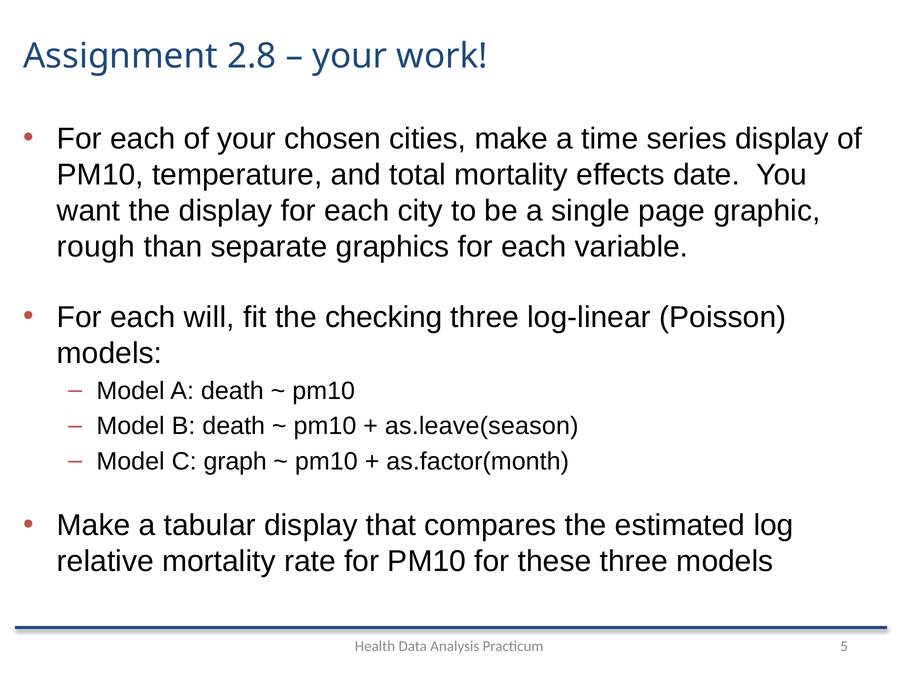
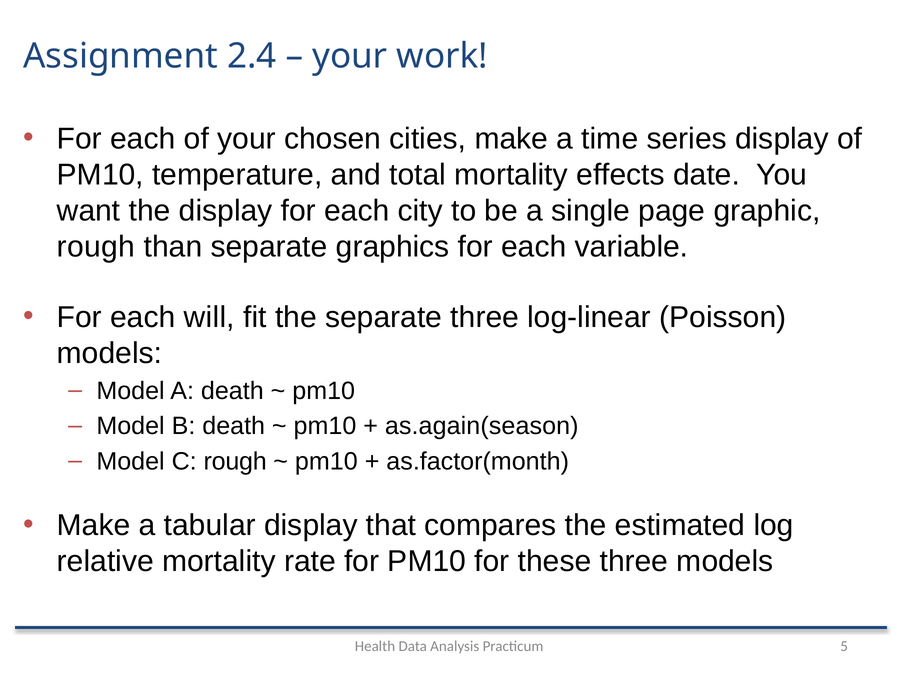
2.8: 2.8 -> 2.4 (252, 56)
the checking: checking -> separate (384, 317)
as.leave(season: as.leave(season -> as.again(season (482, 426)
C graph: graph -> rough (235, 461)
